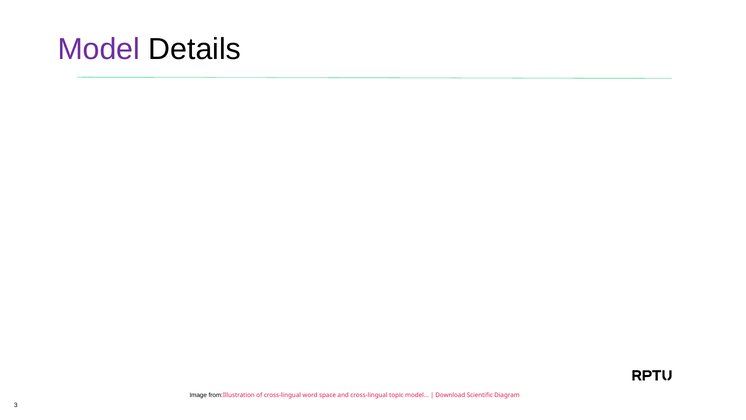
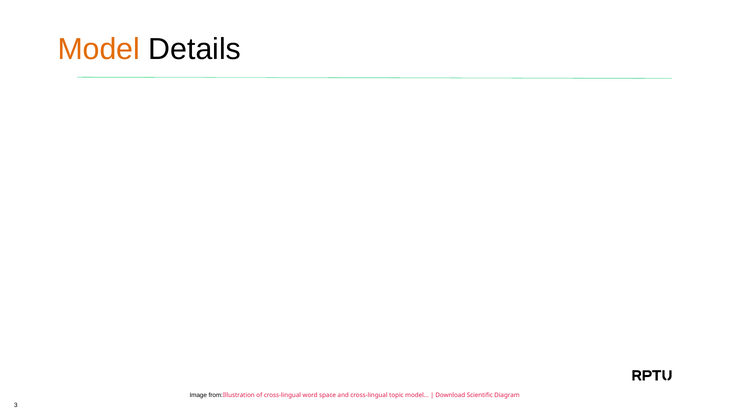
Model colour: purple -> orange (99, 49)
